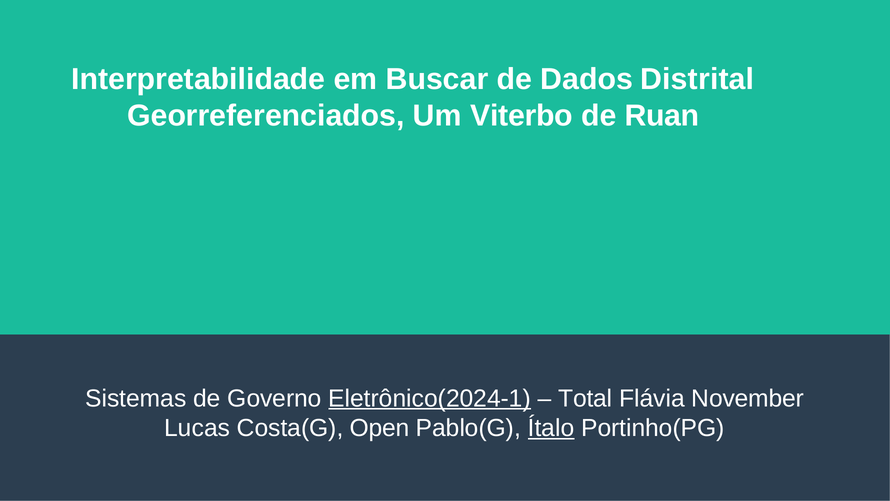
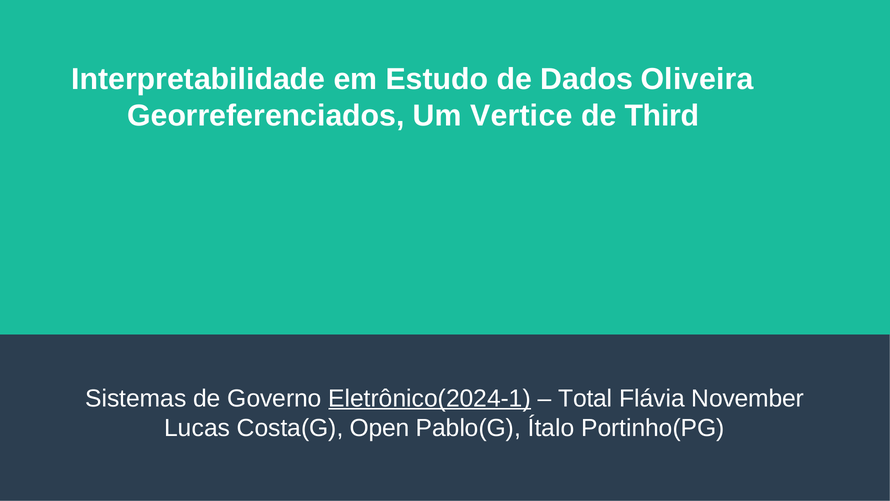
Buscar: Buscar -> Estudo (437, 79)
Distrital: Distrital -> Oliveira (697, 79)
Viterbo: Viterbo -> Vertice (521, 116)
Ruan: Ruan -> Third (662, 116)
Ítalo underline: present -> none (551, 428)
